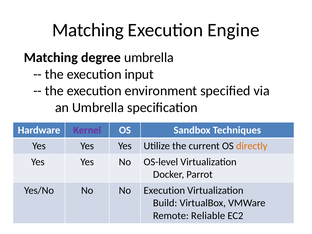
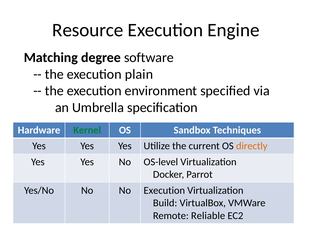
Matching: Matching -> Resource (88, 30)
degree umbrella: umbrella -> software (149, 58)
input: input -> plain (139, 74)
Kernel colour: purple -> green (87, 130)
